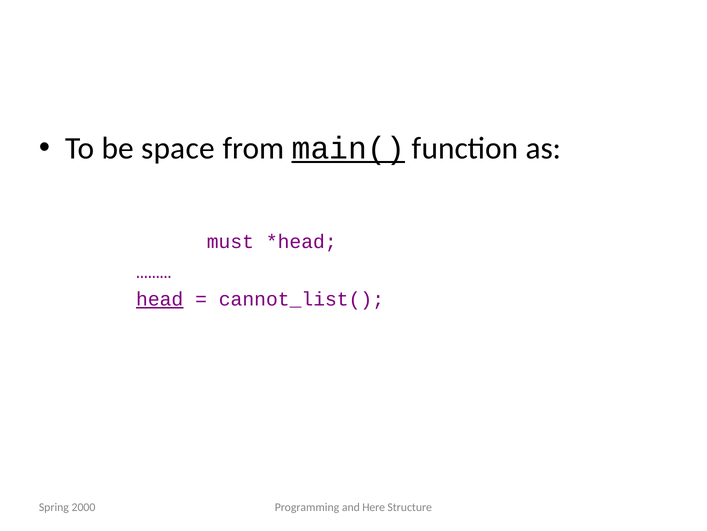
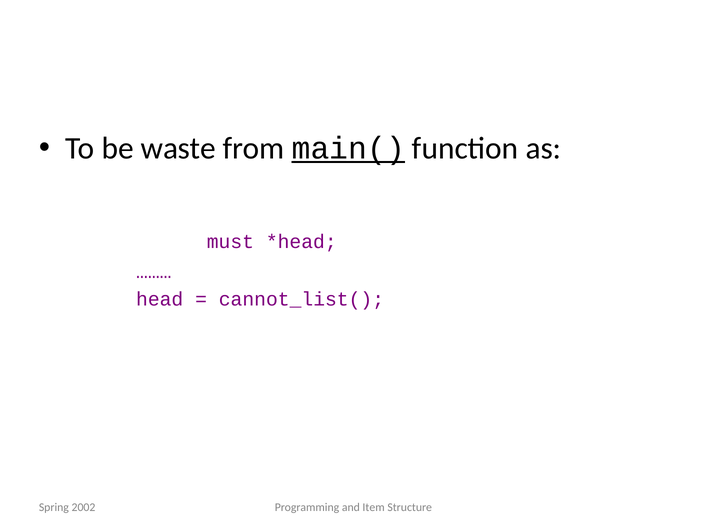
space: space -> waste (178, 148)
head underline: present -> none (160, 299)
2000: 2000 -> 2002 (83, 506)
Here: Here -> Item (374, 506)
